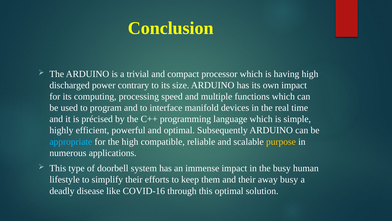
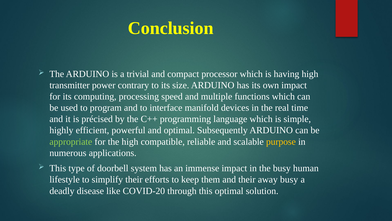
discharged: discharged -> transmitter (70, 85)
appropriate colour: light blue -> light green (71, 141)
COVID-16: COVID-16 -> COVID-20 (144, 190)
